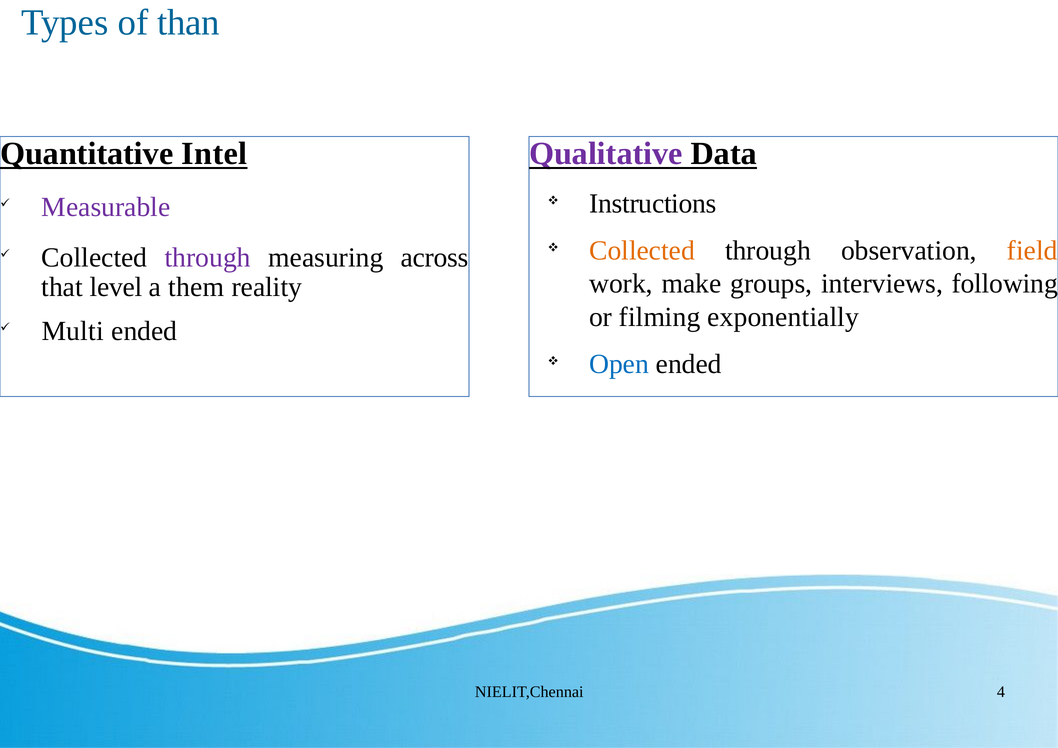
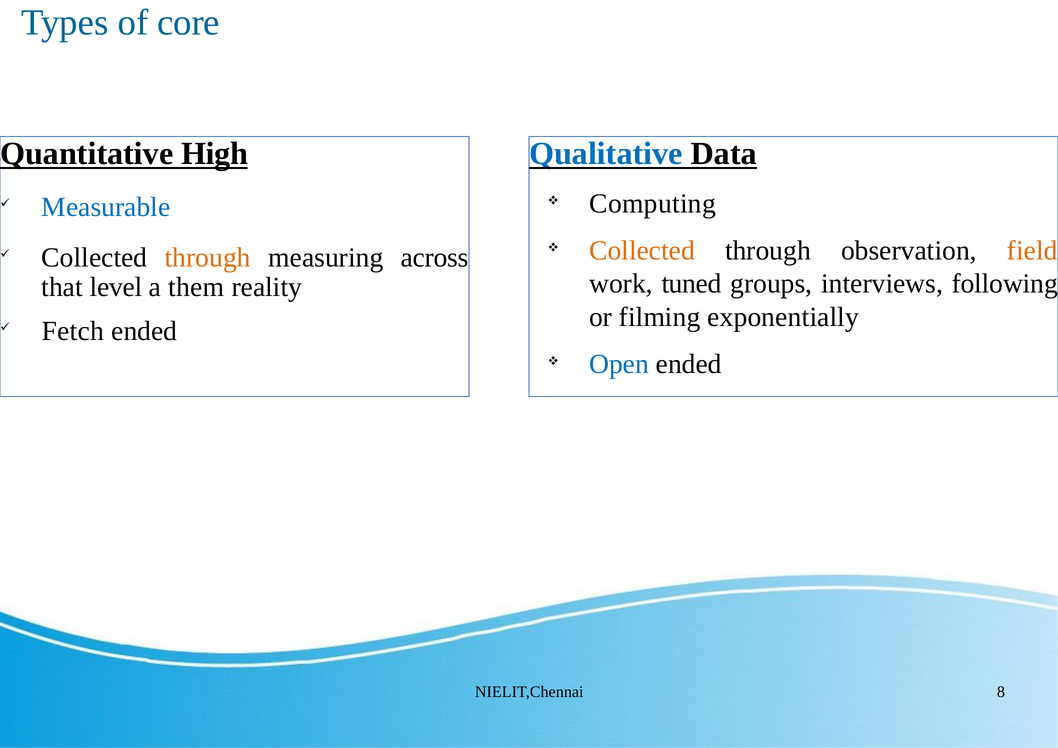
than: than -> core (189, 23)
Intel: Intel -> High (215, 154)
Qualitative colour: purple -> blue (606, 154)
Instructions: Instructions -> Computing (653, 204)
Measurable colour: purple -> blue (106, 207)
through colour: purple -> orange (208, 257)
make: make -> tuned (692, 284)
Multi: Multi -> Fetch (73, 331)
4: 4 -> 8 (1001, 692)
